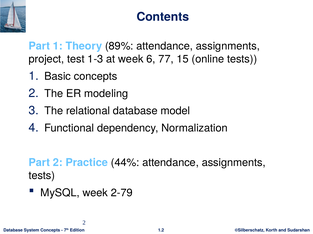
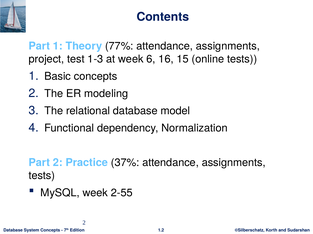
89%: 89% -> 77% (119, 46)
77: 77 -> 16 (166, 59)
44%: 44% -> 37% (125, 163)
2-79: 2-79 -> 2-55 (122, 193)
